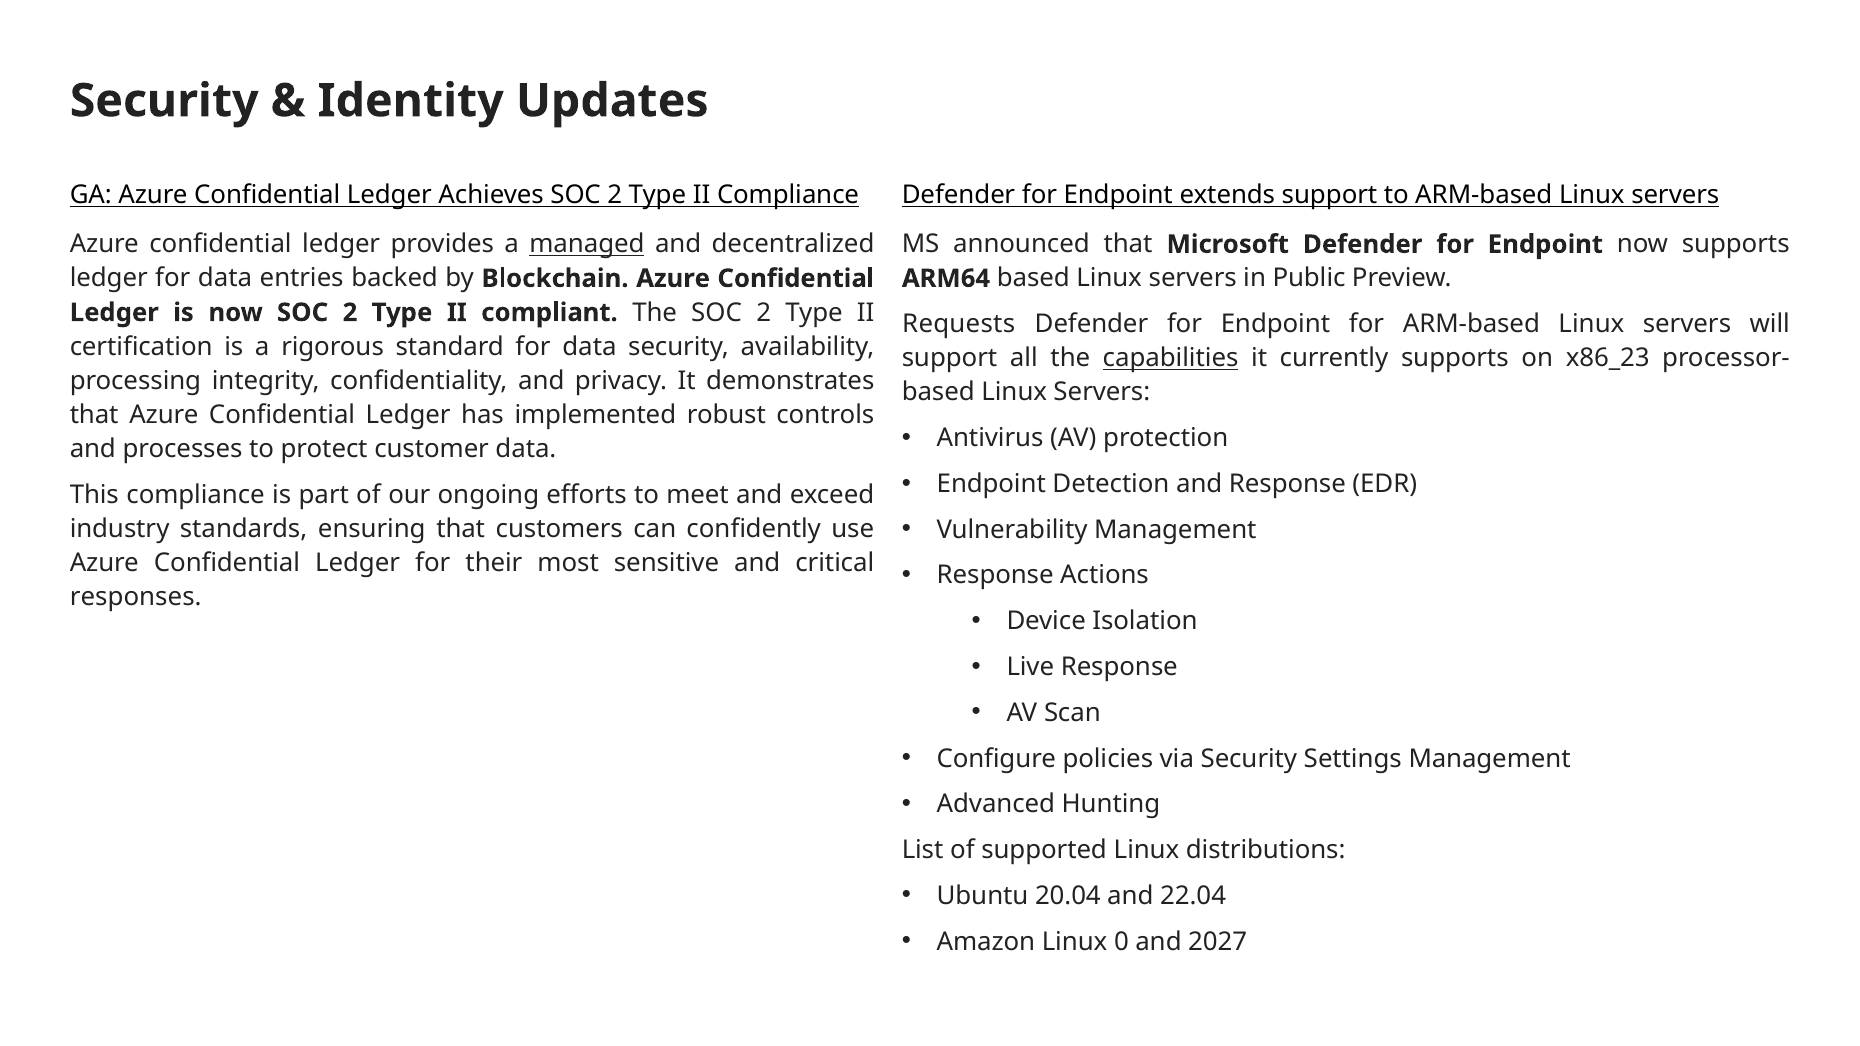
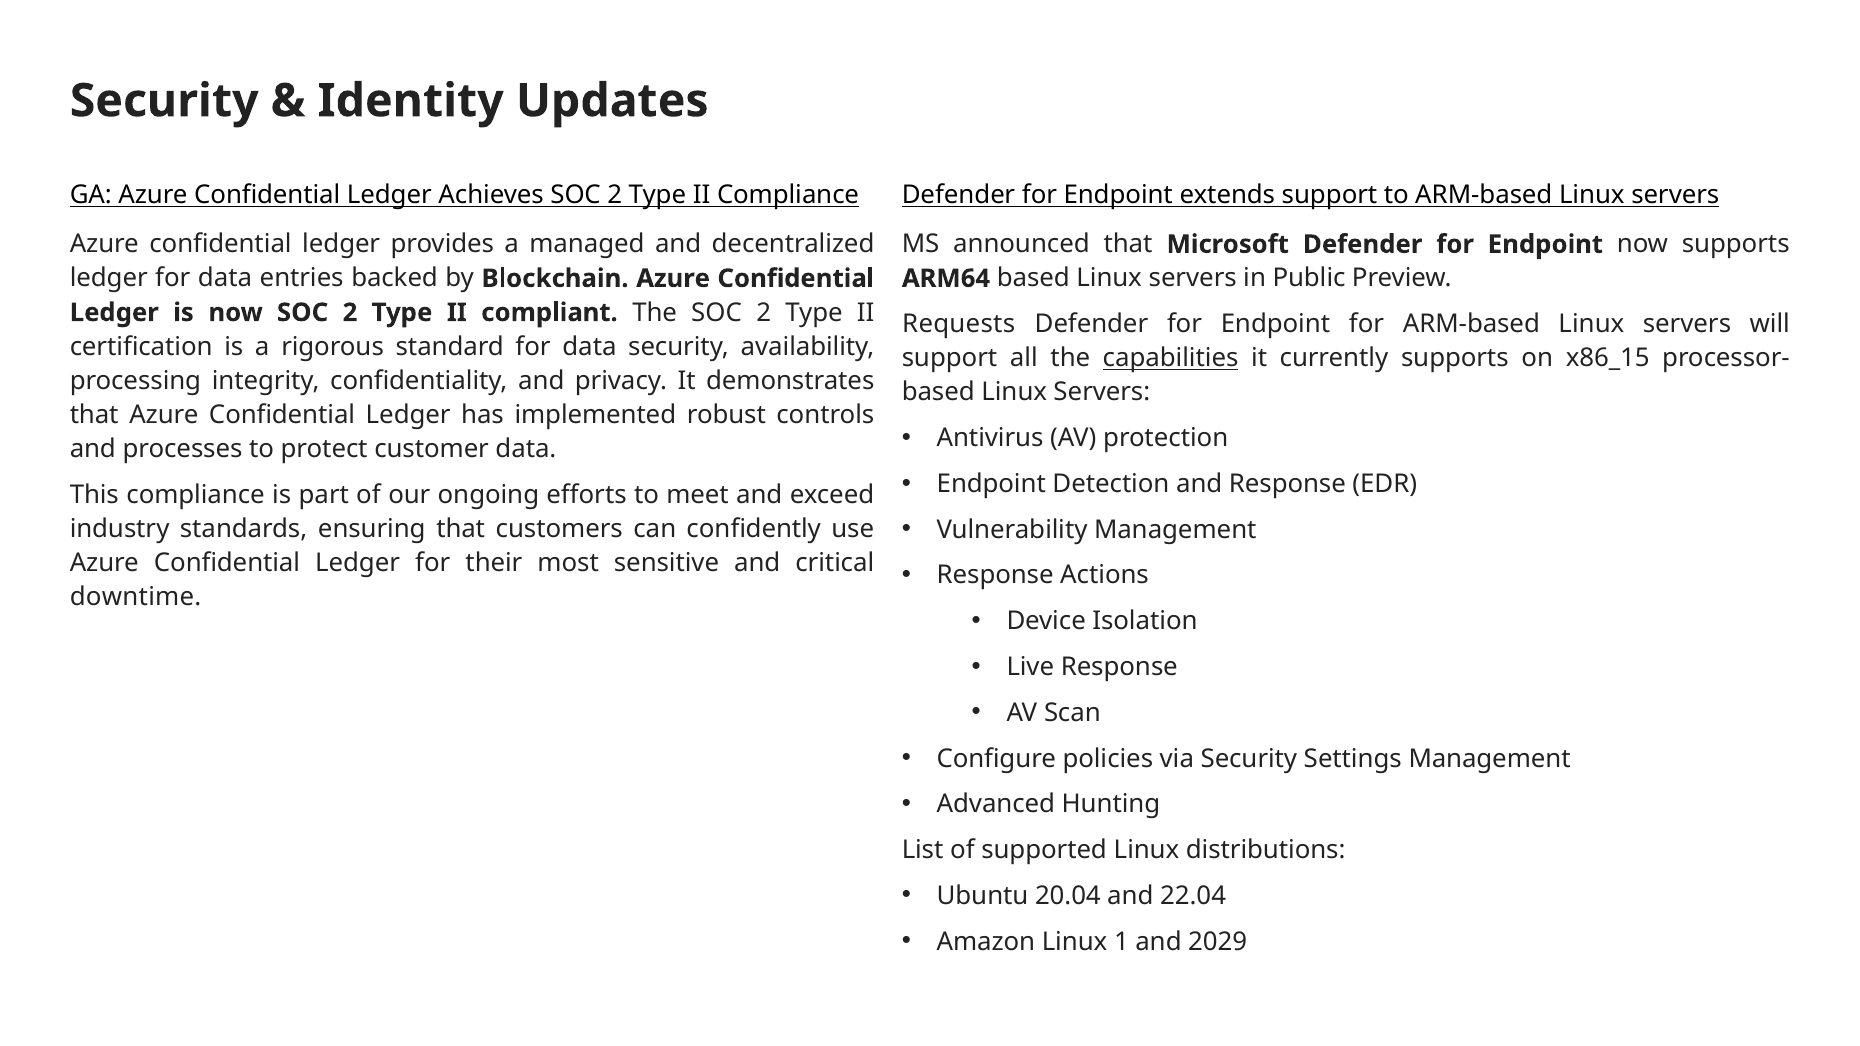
managed underline: present -> none (587, 244)
x86_23: x86_23 -> x86_15 (1608, 358)
responses: responses -> downtime (136, 597)
0: 0 -> 1 (1121, 942)
2027: 2027 -> 2029 (1218, 942)
